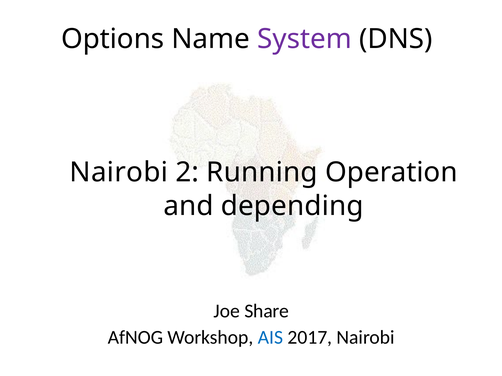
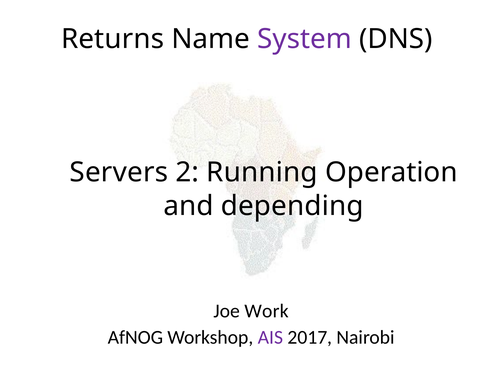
Options: Options -> Returns (113, 39)
Nairobi: Nairobi -> Servers (119, 172)
Share: Share -> Work (267, 311)
AIS colour: blue -> purple (271, 338)
